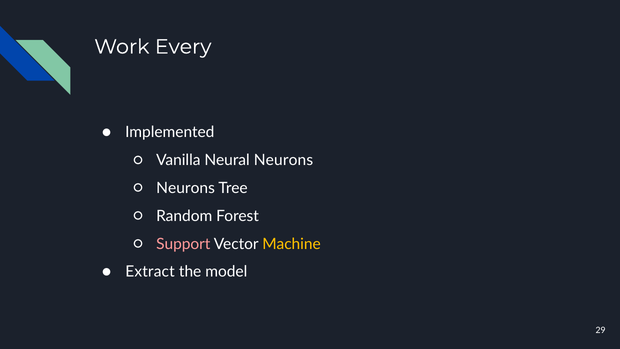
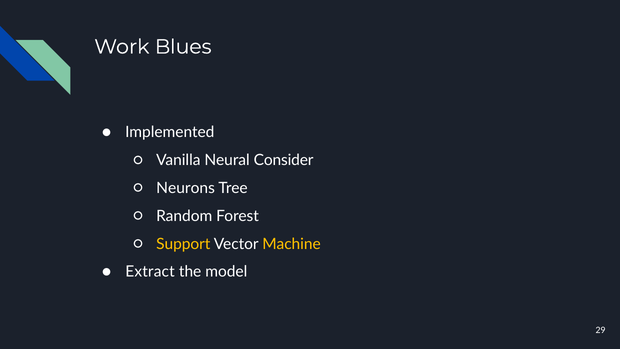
Every: Every -> Blues (183, 47)
Neural Neurons: Neurons -> Consider (284, 160)
Support colour: pink -> yellow (183, 244)
